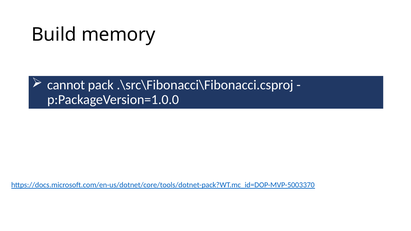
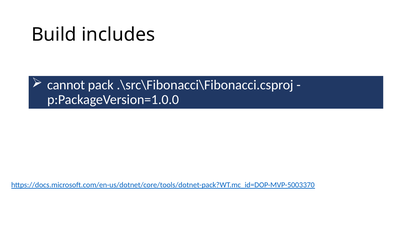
memory: memory -> includes (118, 35)
